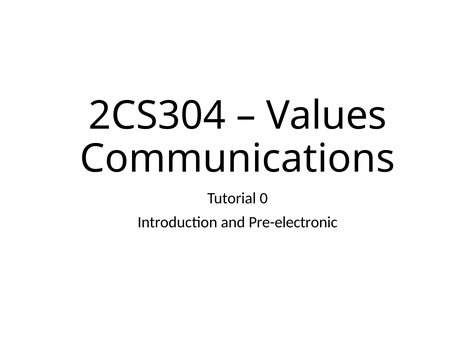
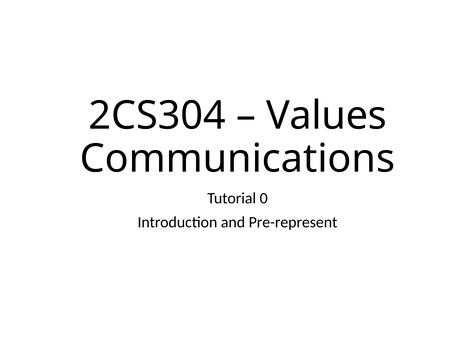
Pre-electronic: Pre-electronic -> Pre-represent (293, 222)
